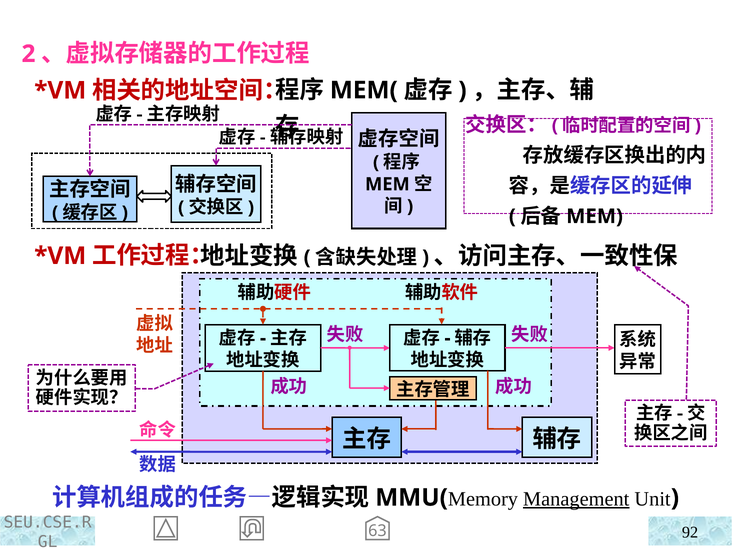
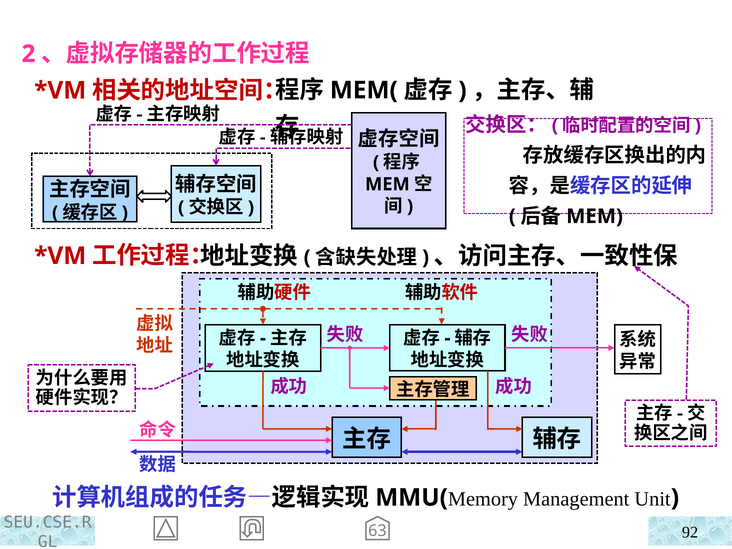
Management underline: present -> none (576, 499)
